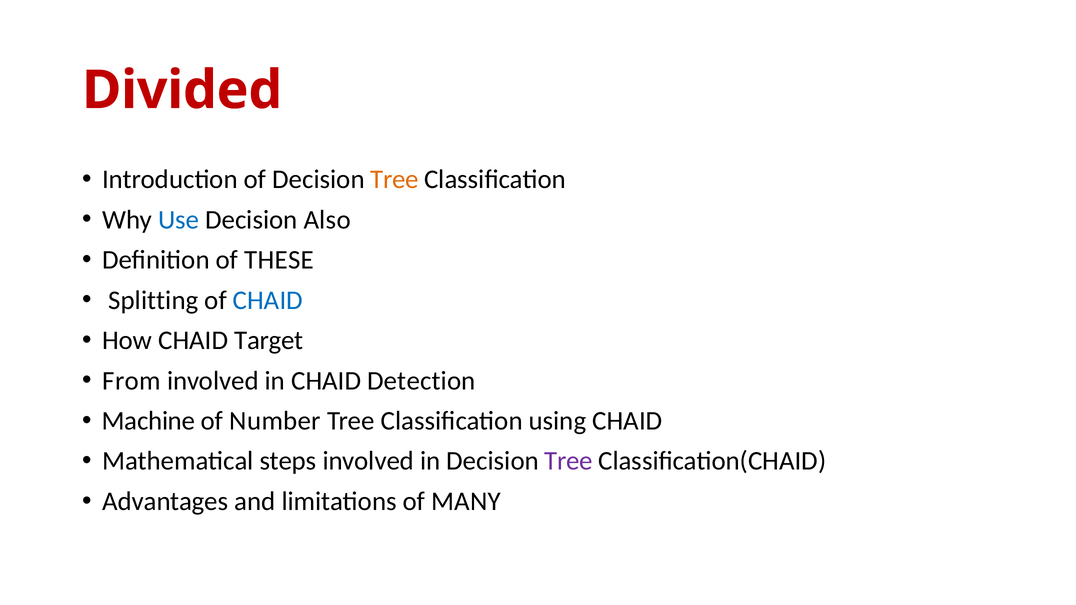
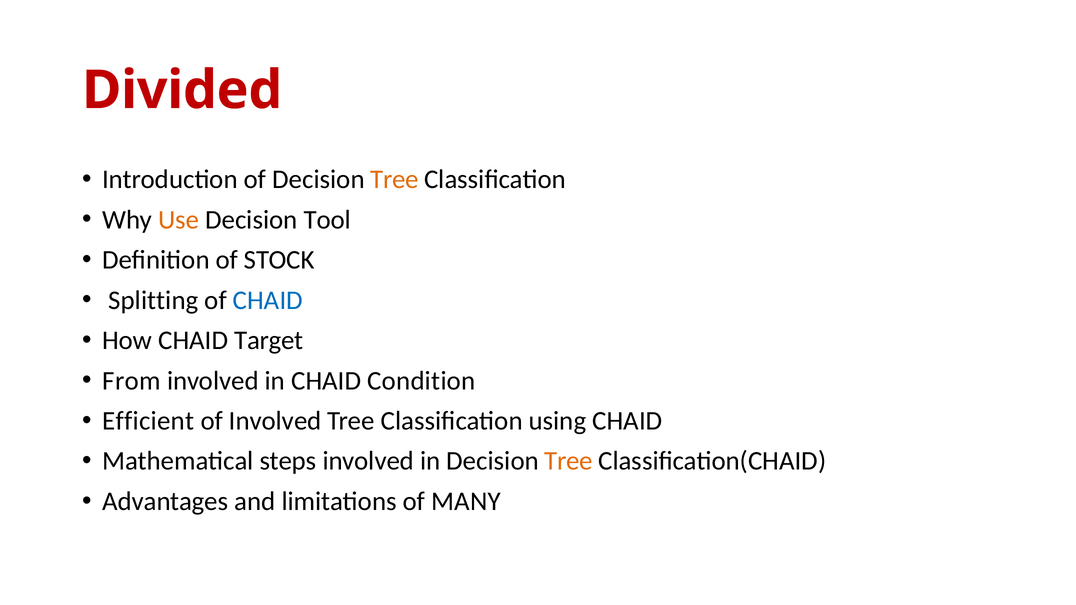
Use colour: blue -> orange (179, 220)
Also: Also -> Tool (327, 220)
THESE: THESE -> STOCK (279, 260)
Detection: Detection -> Condition (421, 381)
Machine: Machine -> Efficient (148, 421)
of Number: Number -> Involved (275, 421)
Tree colour: purple -> orange (569, 461)
